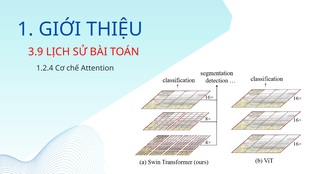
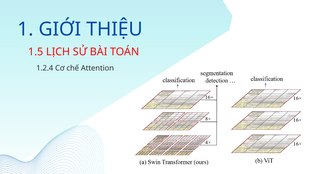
3.9: 3.9 -> 1.5 (36, 52)
